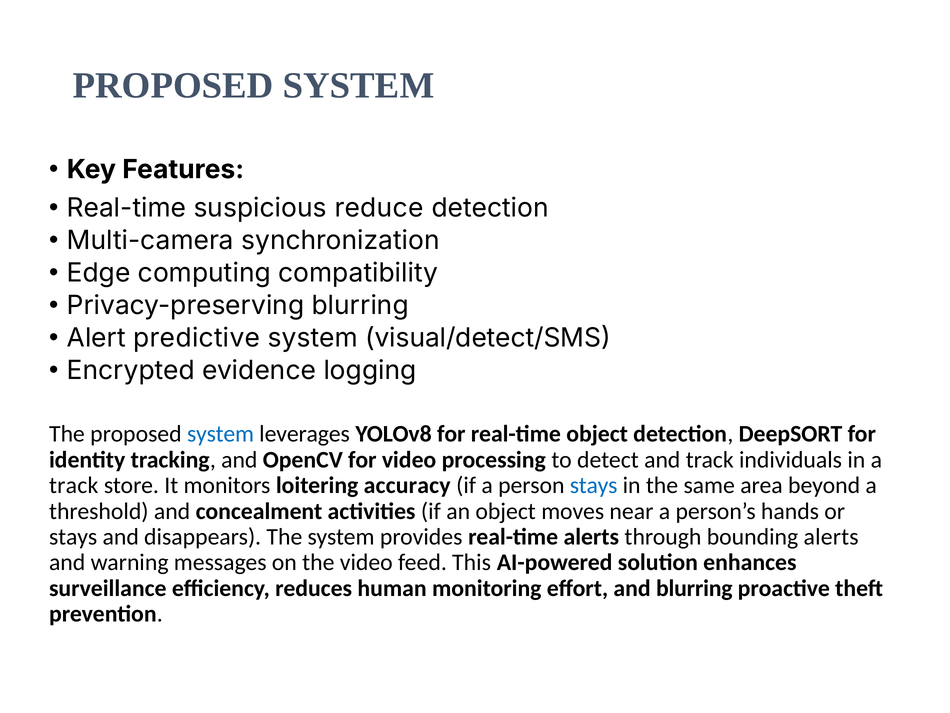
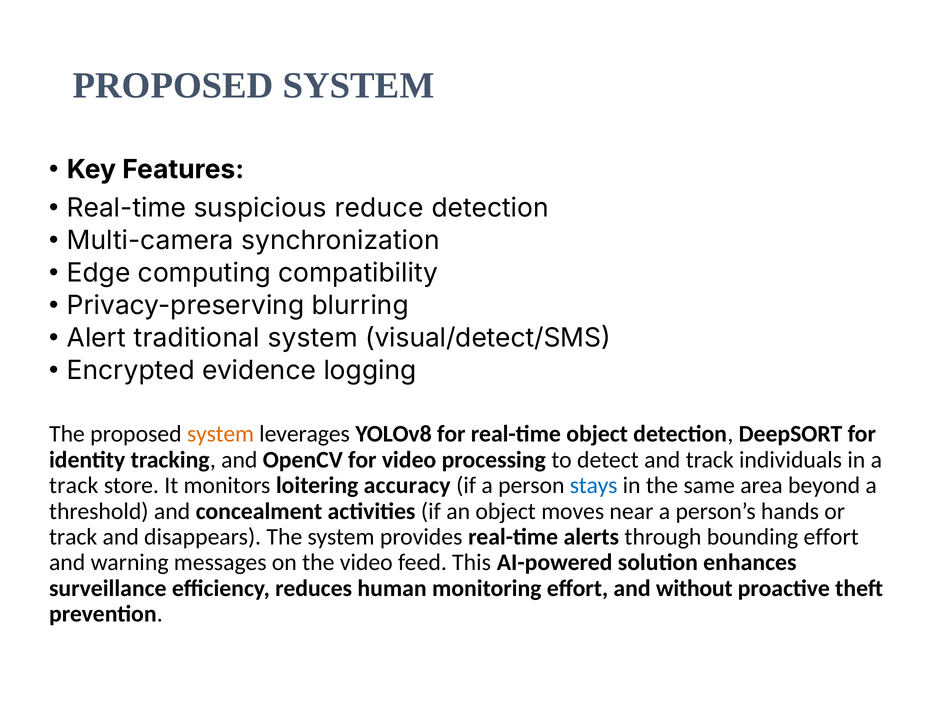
predictive: predictive -> traditional (197, 338)
system colour: blue -> orange (221, 434)
stays: stays -> track (73, 536)
bounding alerts: alerts -> effort (831, 536)
and blurring: blurring -> without (694, 588)
